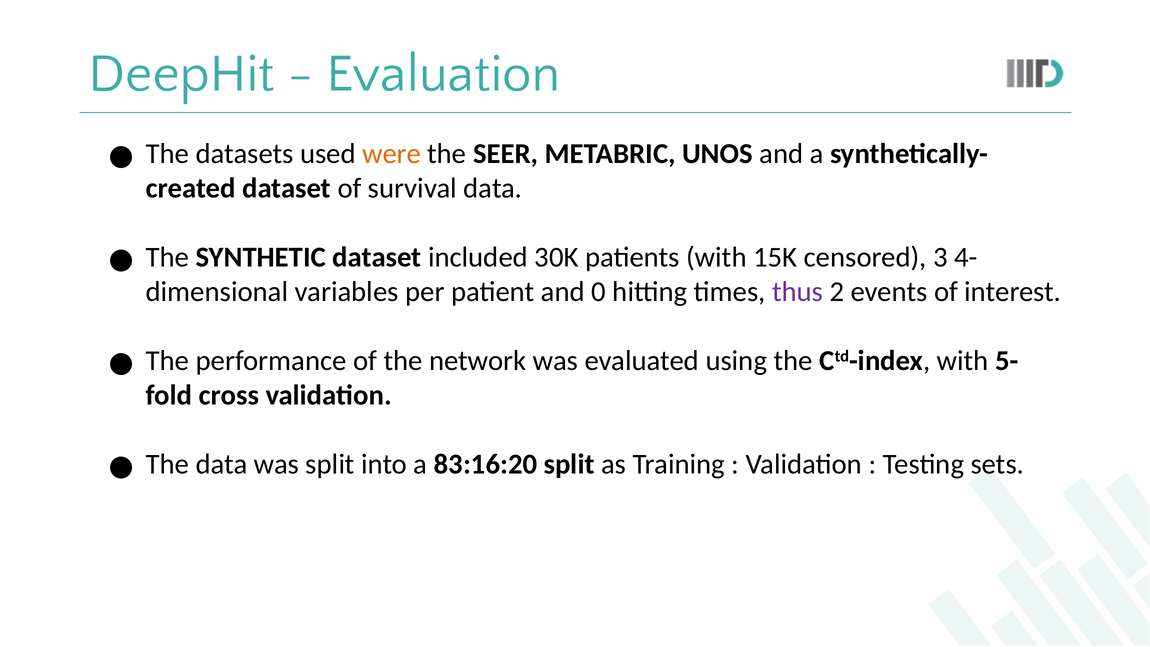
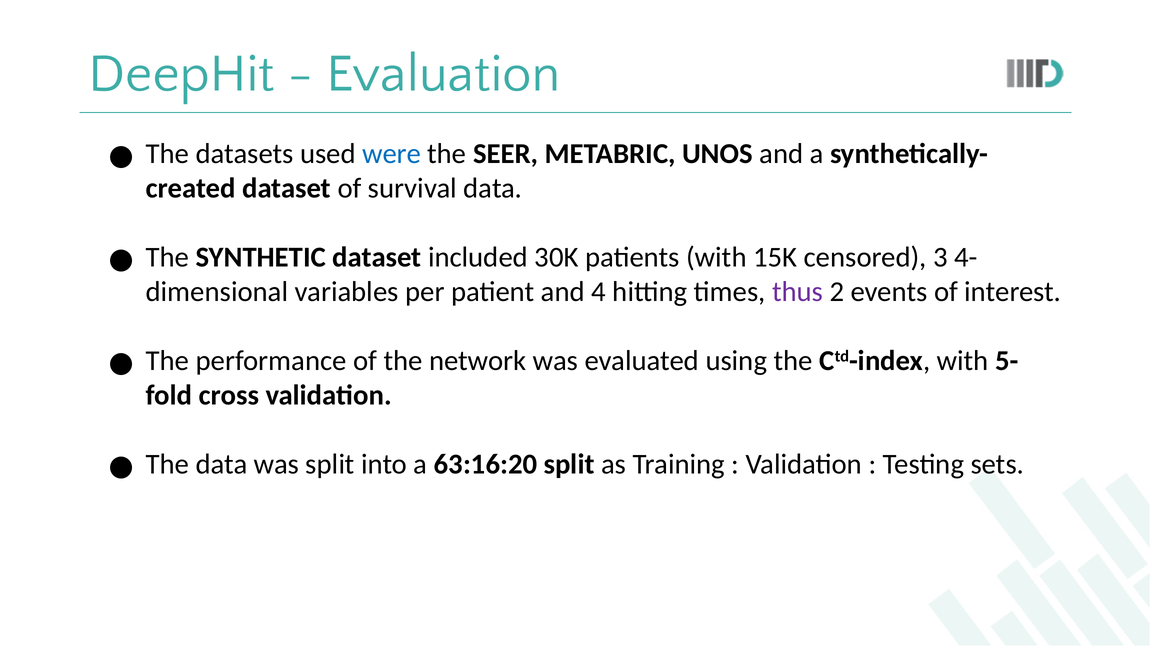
were colour: orange -> blue (392, 154)
0: 0 -> 4 (599, 292)
83:16:20: 83:16:20 -> 63:16:20 (486, 464)
